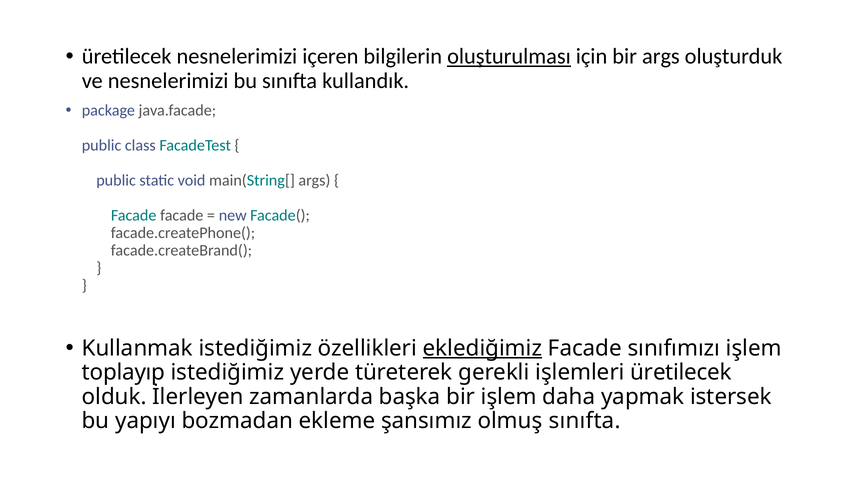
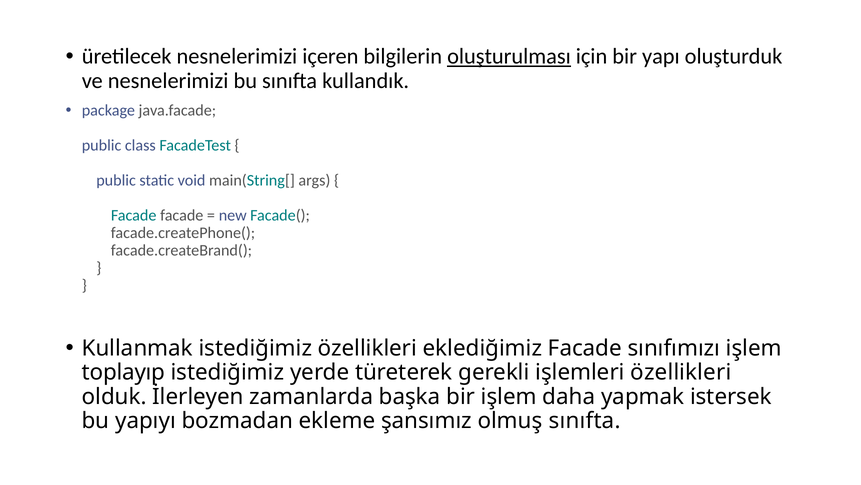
bir args: args -> yapı (661, 56)
eklediğimiz underline: present -> none (483, 348)
işlemleri üretilecek: üretilecek -> özellikleri (681, 372)
